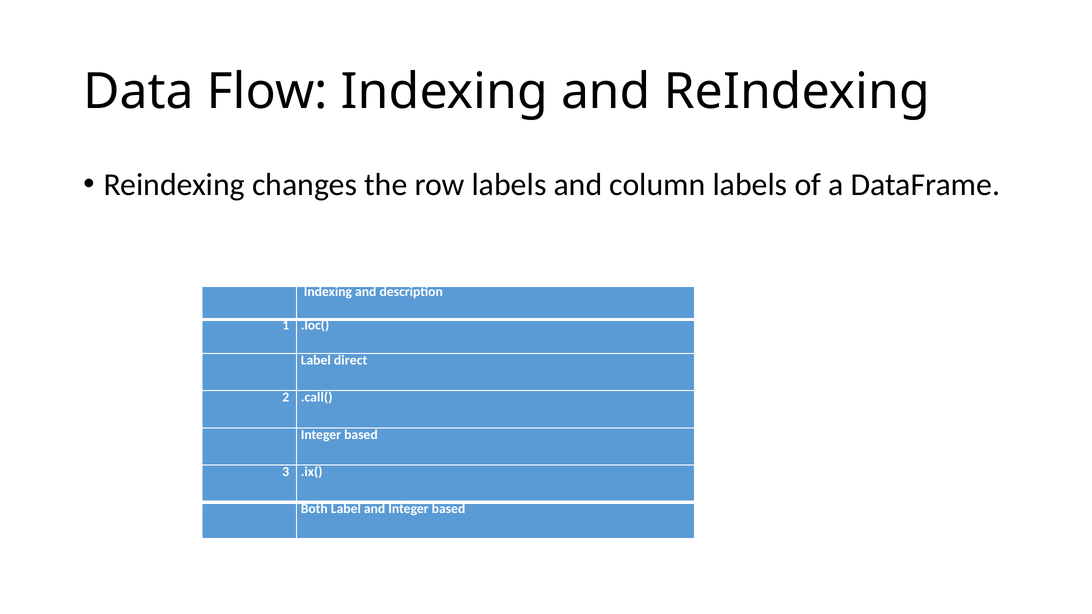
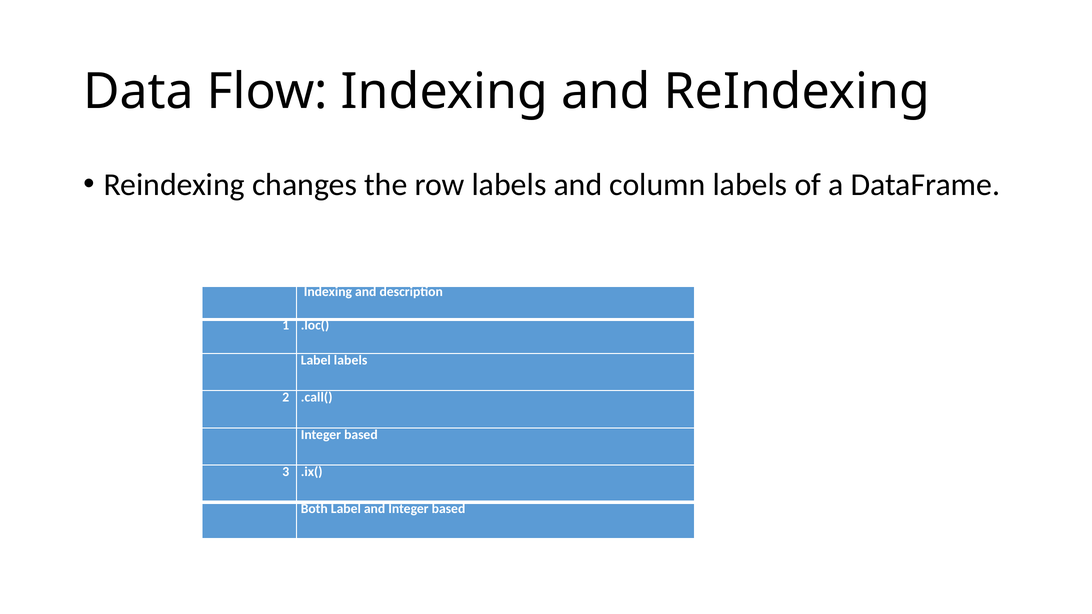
Label direct: direct -> labels (351, 360)
